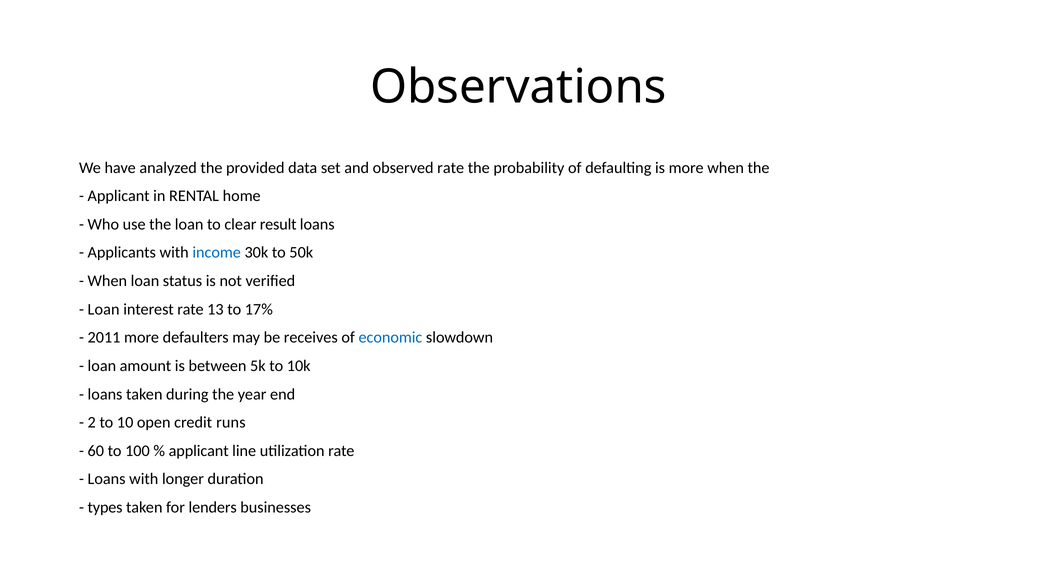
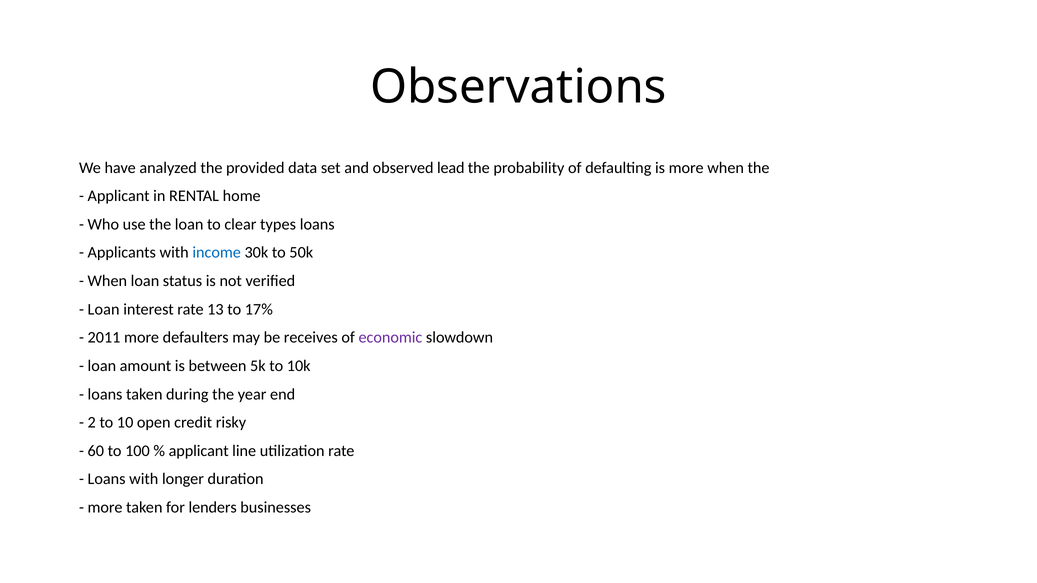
observed rate: rate -> lead (451, 168)
result: result -> types (278, 224)
economic colour: blue -> purple (390, 338)
runs: runs -> risky (231, 423)
types: types -> more (105, 508)
